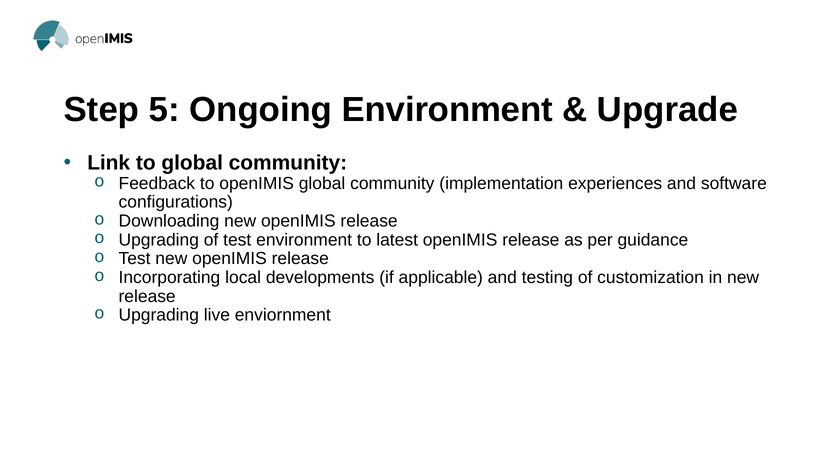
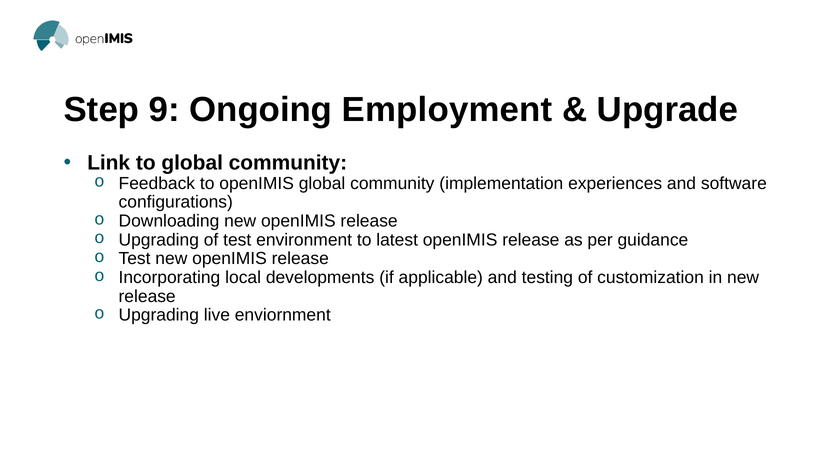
5: 5 -> 9 (164, 110)
Ongoing Environment: Environment -> Employment (447, 110)
